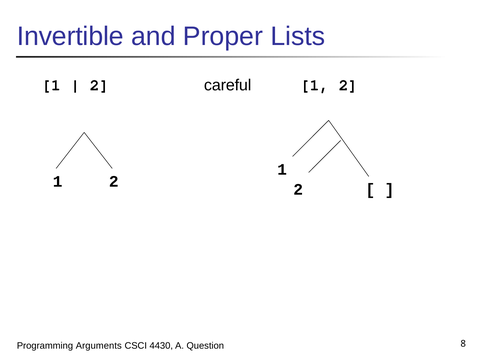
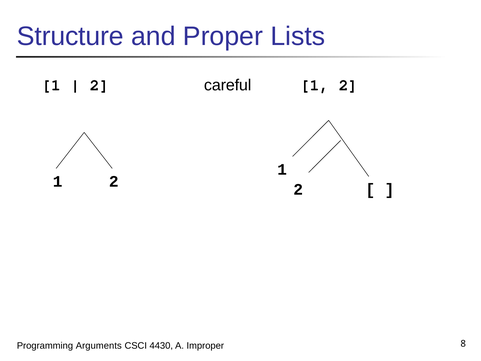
Invertible: Invertible -> Structure (70, 36)
Question: Question -> Improper (205, 345)
